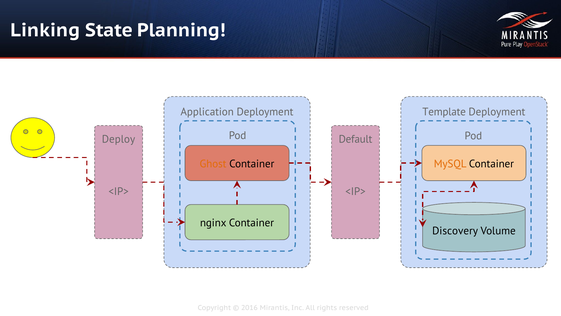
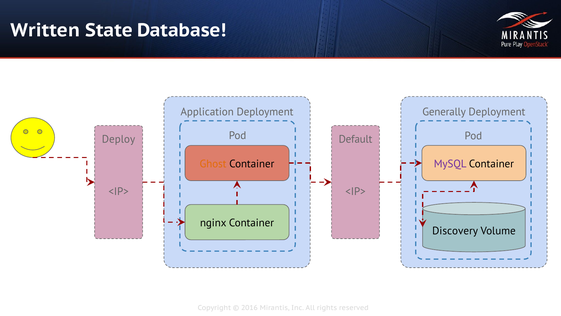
Linking: Linking -> Written (45, 30)
Planning: Planning -> Database (182, 30)
Template: Template -> Generally (444, 112)
MySQL colour: orange -> purple (450, 164)
